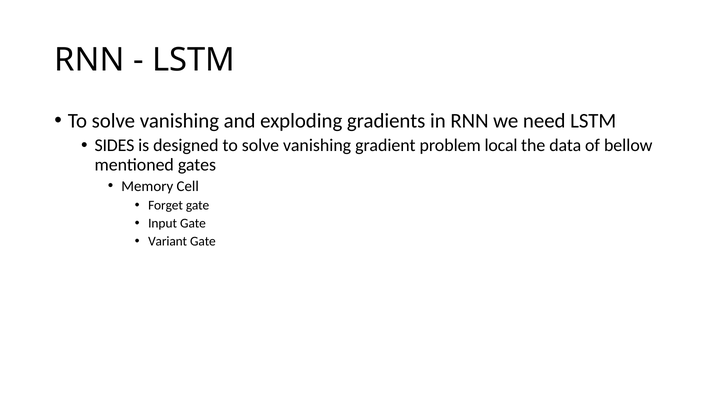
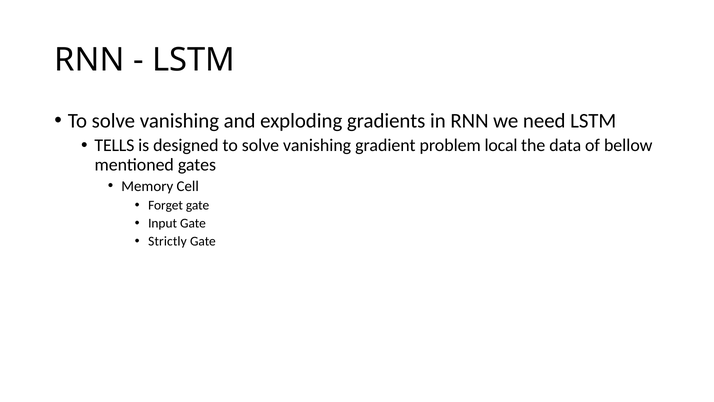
SIDES: SIDES -> TELLS (114, 145)
Variant: Variant -> Strictly (167, 241)
